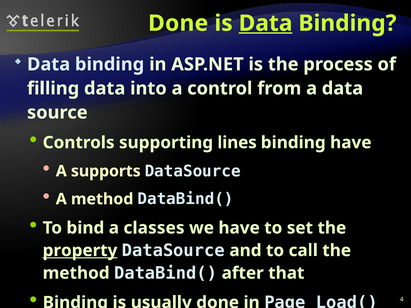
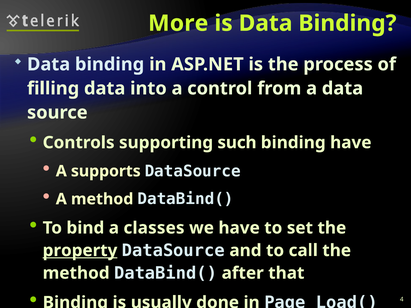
Done: Done -> More (178, 23)
Data underline: present -> none (266, 23)
lines: lines -> such (237, 143)
